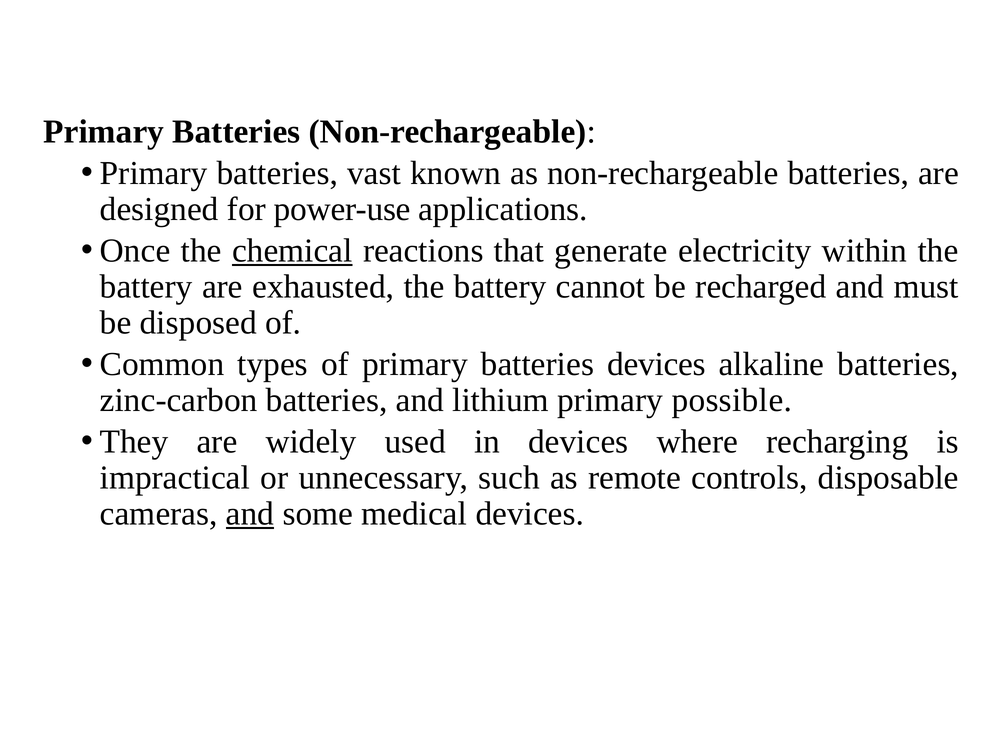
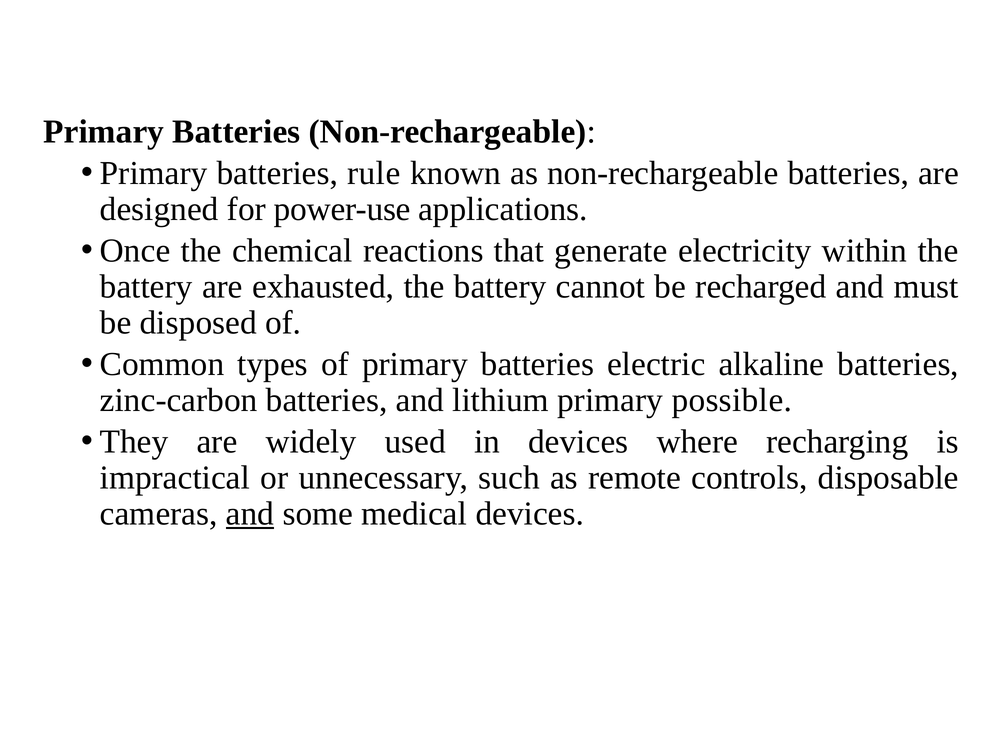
vast: vast -> rule (374, 173)
chemical underline: present -> none (292, 250)
batteries devices: devices -> electric (656, 364)
